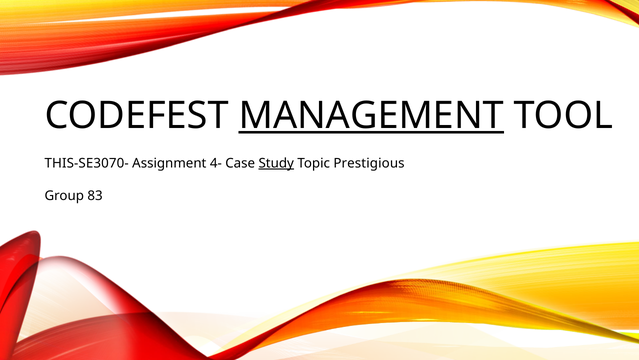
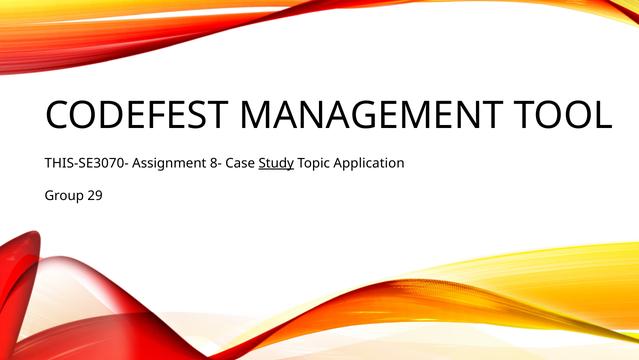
MANAGEMENT underline: present -> none (371, 116)
4-: 4- -> 8- (216, 163)
Prestigious: Prestigious -> Application (369, 163)
83: 83 -> 29 (95, 195)
